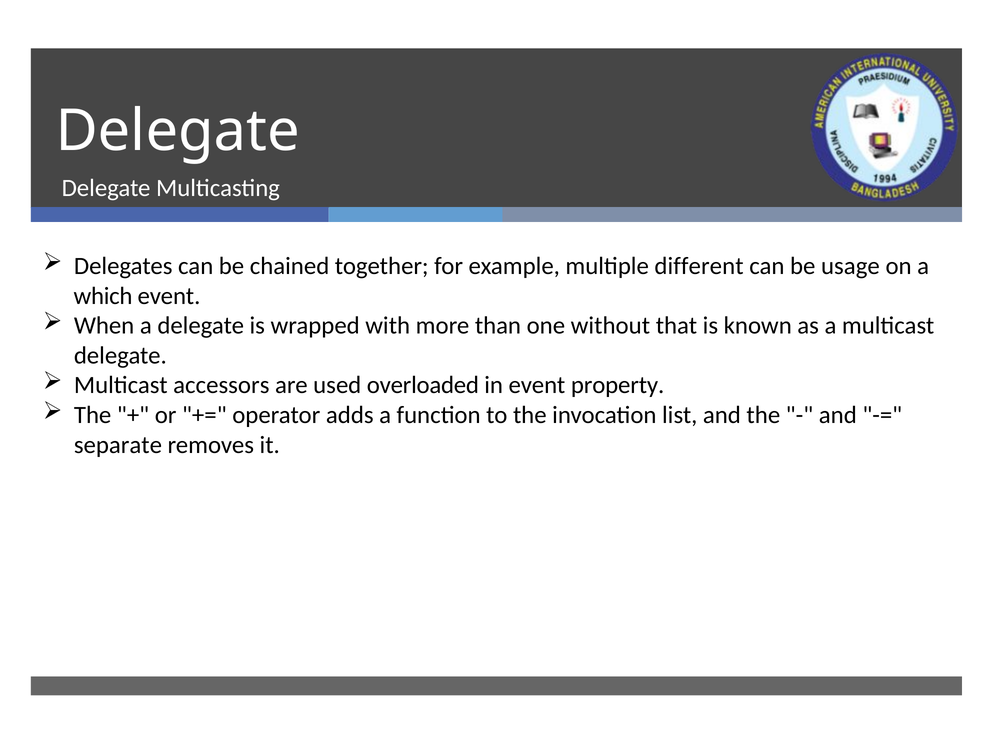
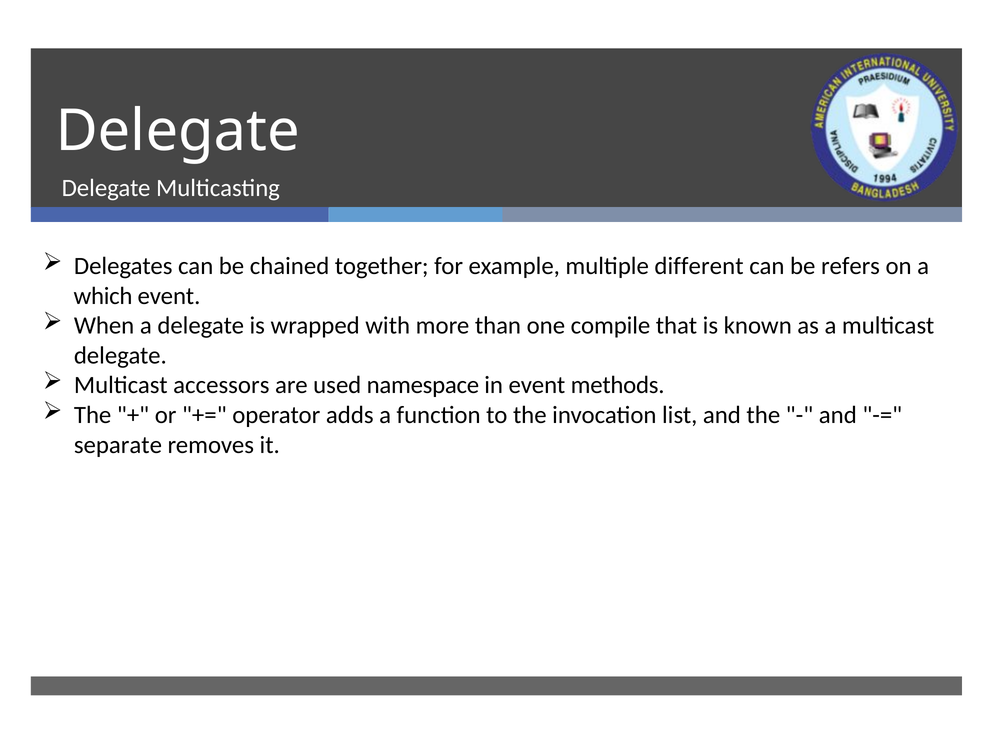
usage: usage -> refers (850, 266)
without: without -> compile (610, 326)
overloaded: overloaded -> namespace (423, 385)
property: property -> methods (618, 385)
